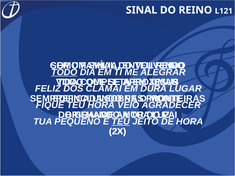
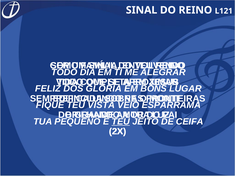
TODO underline: present -> none (64, 72)
CLAMAI: CLAMAI -> GLÓRIA (104, 89)
DURA: DURA -> BONS (154, 89)
TEU HORA: HORA -> VISTA (101, 105)
AGRADECER: AGRADECER -> ESPARRAMA (171, 105)
DE HORA: HORA -> CEIFA (190, 122)
